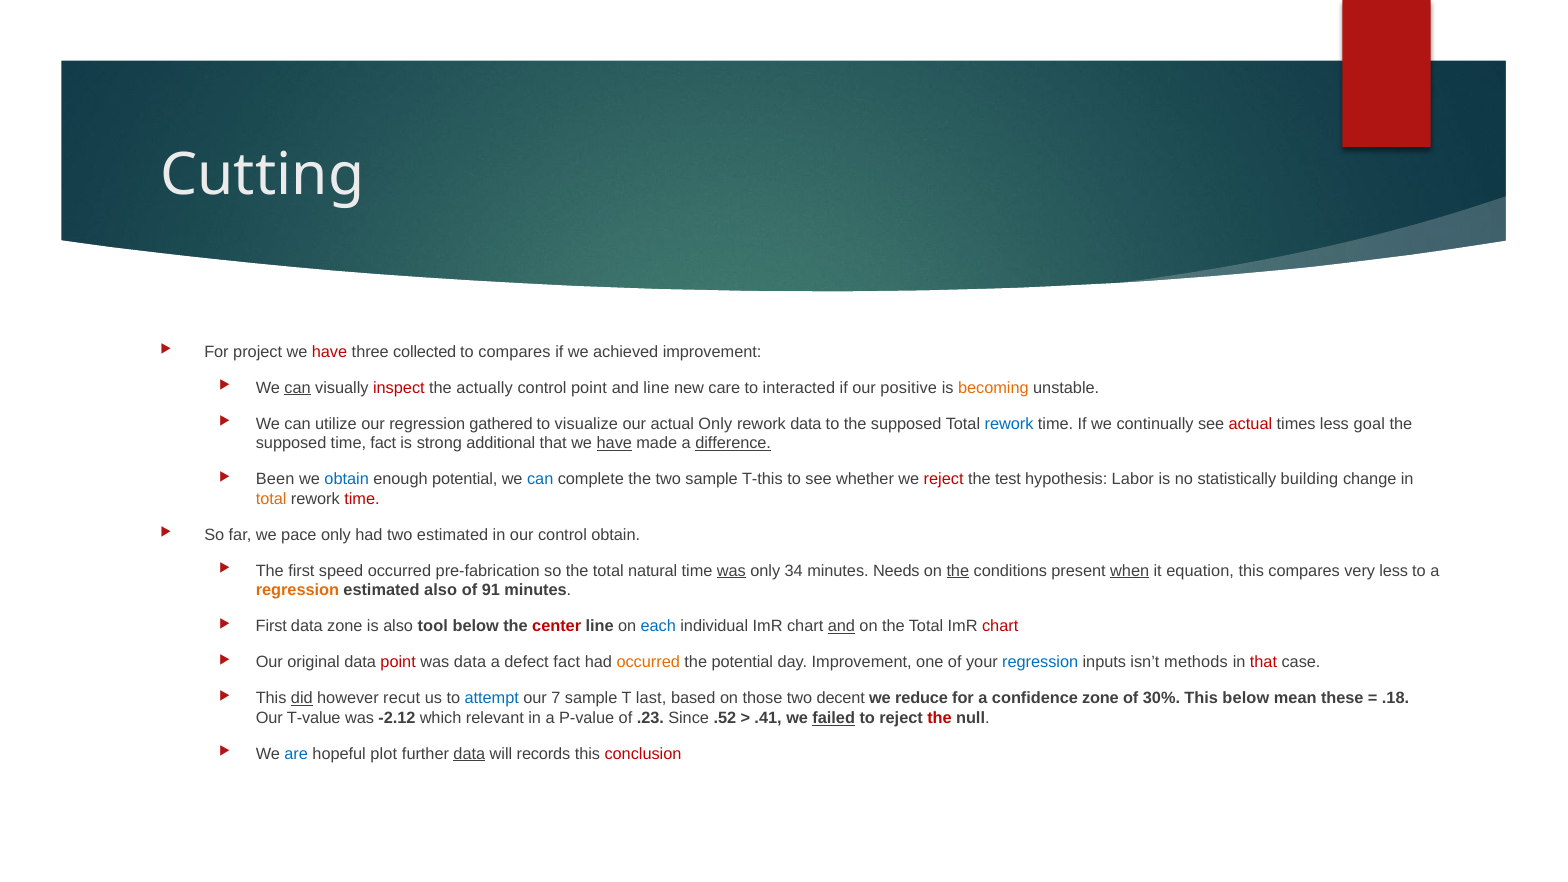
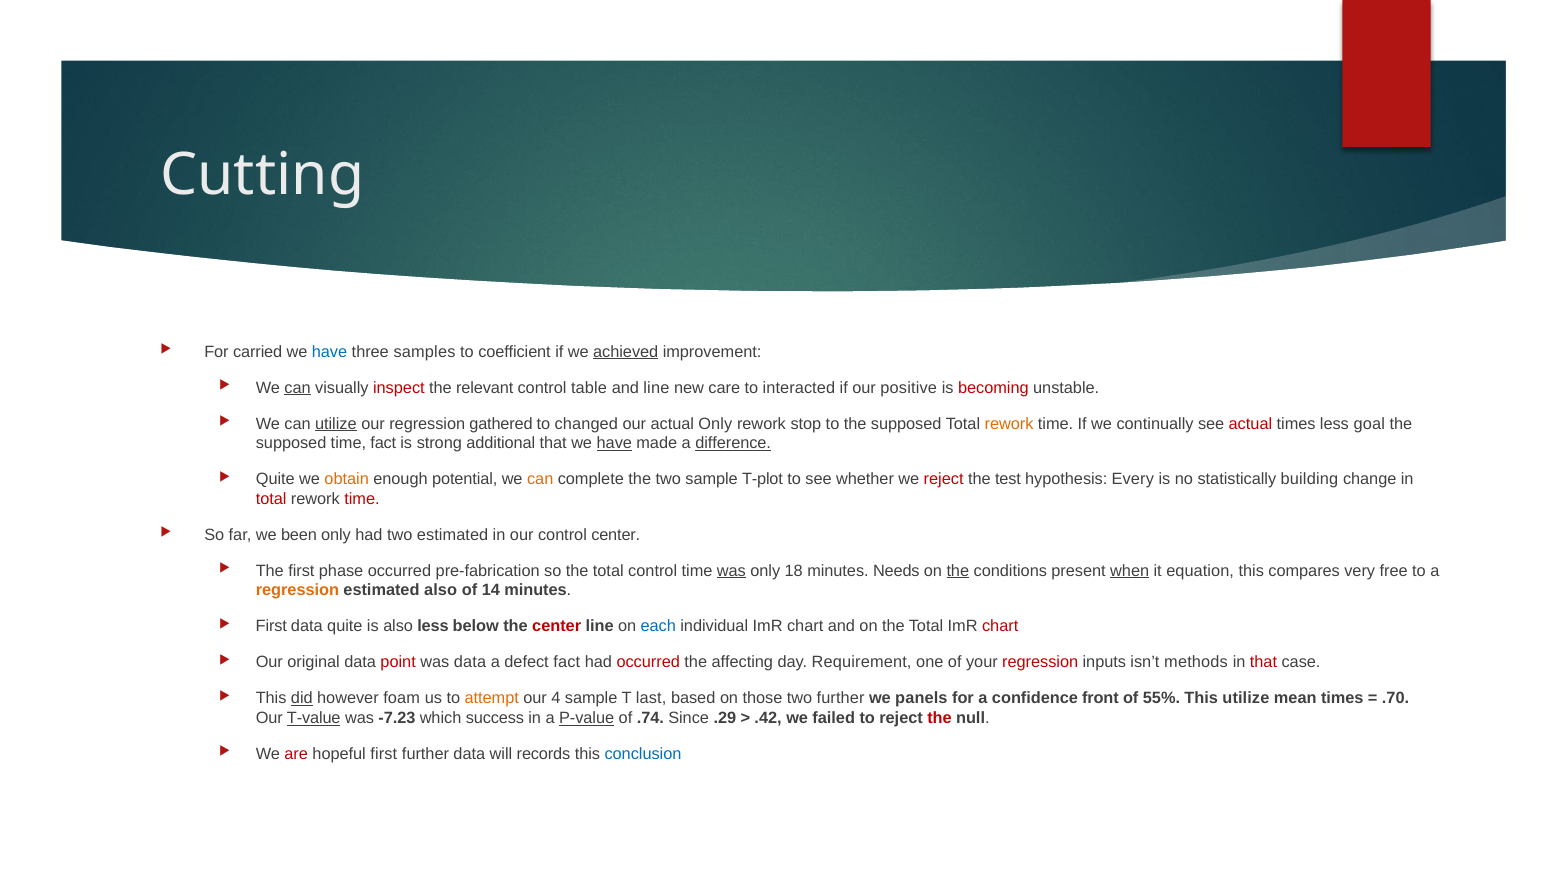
project: project -> carried (258, 352)
have colour: red -> blue (330, 352)
collected: collected -> samples (425, 352)
to compares: compares -> coefficient (515, 352)
achieved underline: none -> present (626, 352)
actually: actually -> relevant (485, 388)
control point: point -> table (589, 388)
becoming colour: orange -> red (993, 388)
utilize underline: none -> present (336, 424)
visualize: visualize -> changed (586, 424)
rework data: data -> stop (806, 424)
rework colour: blue -> orange (1009, 424)
Been: Been -> Quite (275, 479)
obtain colour: blue -> orange (347, 479)
can colour: blue -> orange (540, 479)
T-this: T-this -> T-plot (762, 479)
Labor: Labor -> Every (1133, 479)
total colour: orange -> red (271, 499)
pace: pace -> been (299, 535)
control obtain: obtain -> center (616, 535)
speed: speed -> phase (341, 571)
total natural: natural -> control (653, 571)
34: 34 -> 18 (794, 571)
very less: less -> free (1394, 571)
91: 91 -> 14 (491, 590)
data zone: zone -> quite (345, 626)
also tool: tool -> less (433, 626)
and underline: present -> none (841, 626)
occurred colour: orange -> red (648, 662)
the potential: potential -> affecting (742, 662)
day Improvement: Improvement -> Requirement (862, 662)
regression colour: blue -> red (1040, 662)
recut: recut -> foam (402, 698)
attempt colour: blue -> orange (492, 698)
7: 7 -> 4 (556, 698)
two decent: decent -> further (841, 698)
reduce: reduce -> panels (921, 698)
confidence zone: zone -> front (1100, 698)
30%: 30% -> 55% (1161, 698)
This below: below -> utilize (1246, 698)
mean these: these -> times (1342, 698)
.18: .18 -> .70 (1396, 698)
T-value underline: none -> present (314, 718)
-2.12: -2.12 -> -7.23 (397, 718)
relevant: relevant -> success (495, 718)
P-value underline: none -> present (587, 718)
.23: .23 -> .74 (650, 718)
.52: .52 -> .29 (725, 718)
.41: .41 -> .42 (768, 718)
failed underline: present -> none (834, 718)
are colour: blue -> red (296, 754)
hopeful plot: plot -> first (384, 754)
data underline: present -> none (469, 754)
conclusion colour: red -> blue (643, 754)
